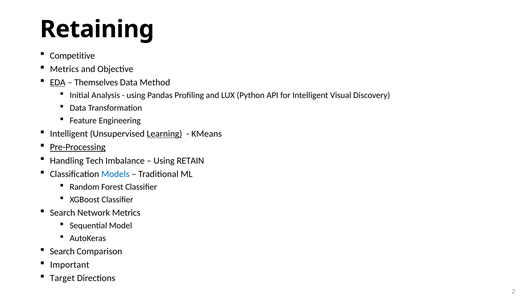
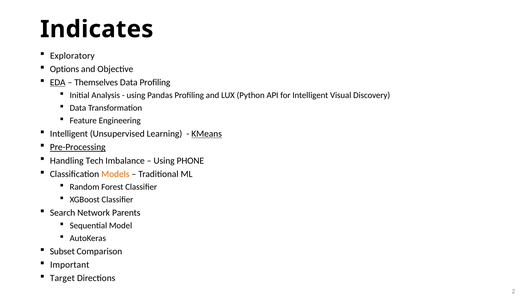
Retaining: Retaining -> Indicates (97, 29)
Competitive: Competitive -> Exploratory (72, 56)
Metrics: Metrics -> Options (64, 69)
Data Method: Method -> Profiling (155, 82)
Learning underline: present -> none (164, 134)
KMeans underline: none -> present (207, 134)
RETAIN: RETAIN -> PHONE (190, 161)
Models colour: blue -> orange (115, 174)
Network Metrics: Metrics -> Parents (126, 213)
Search: Search -> Subset (62, 251)
